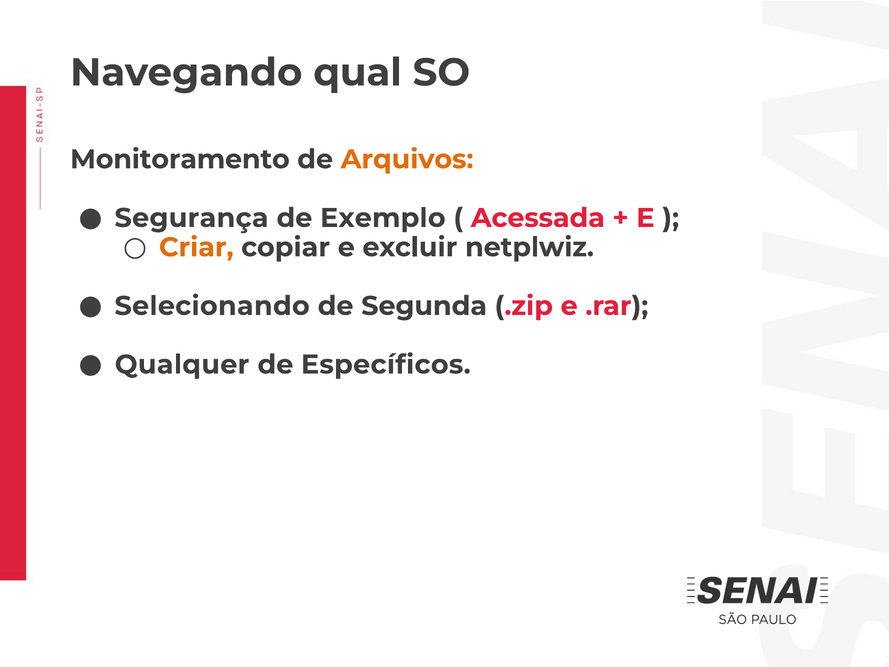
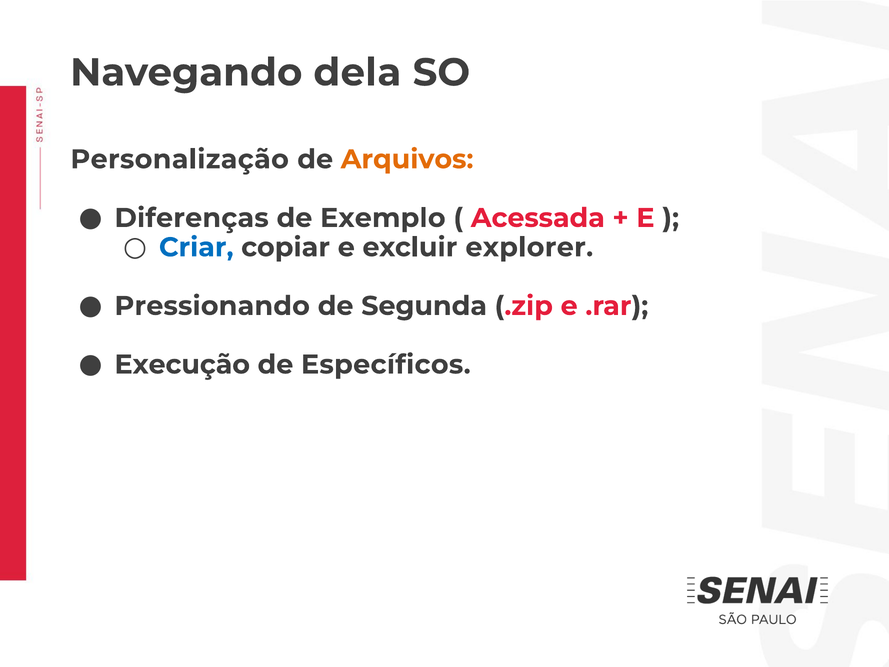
qual: qual -> dela (357, 73)
Monitoramento: Monitoramento -> Personalização (180, 159)
Segurança: Segurança -> Diferenças (192, 218)
Criar colour: orange -> blue (196, 247)
netplwiz: netplwiz -> explorer (529, 247)
Selecionando: Selecionando -> Pressionando (212, 306)
Qualquer: Qualquer -> Execução (182, 364)
